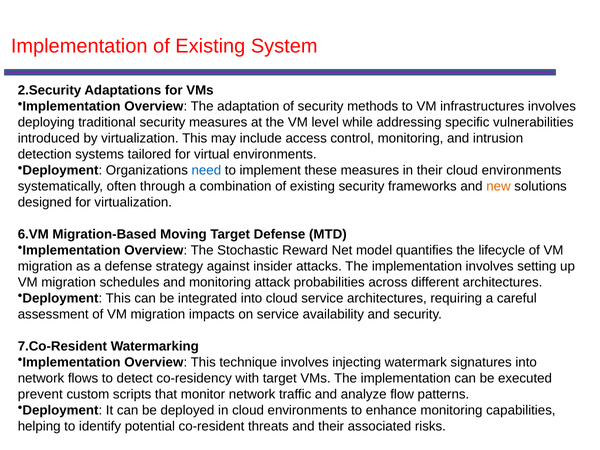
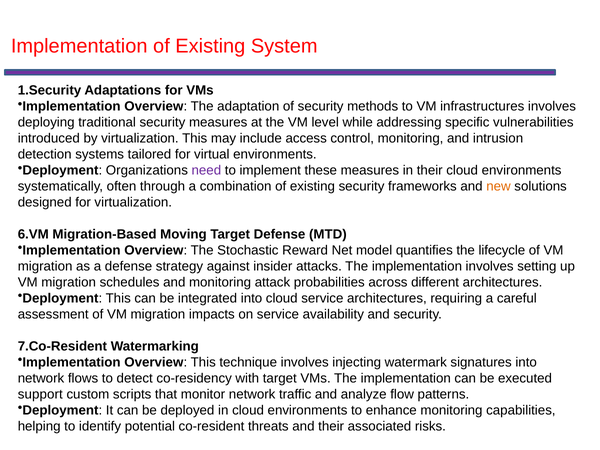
2.Security: 2.Security -> 1.Security (50, 90)
need colour: blue -> purple (206, 170)
prevent: prevent -> support (40, 394)
